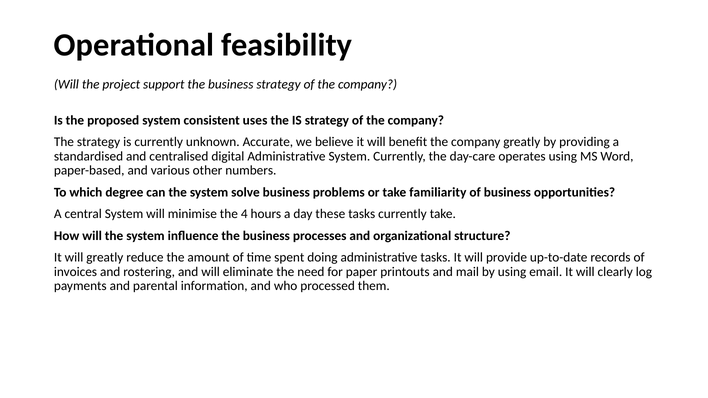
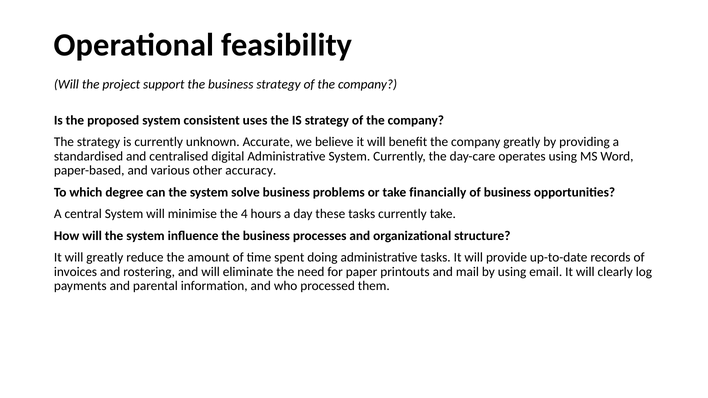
numbers: numbers -> accuracy (251, 171)
familiarity: familiarity -> financially (438, 192)
